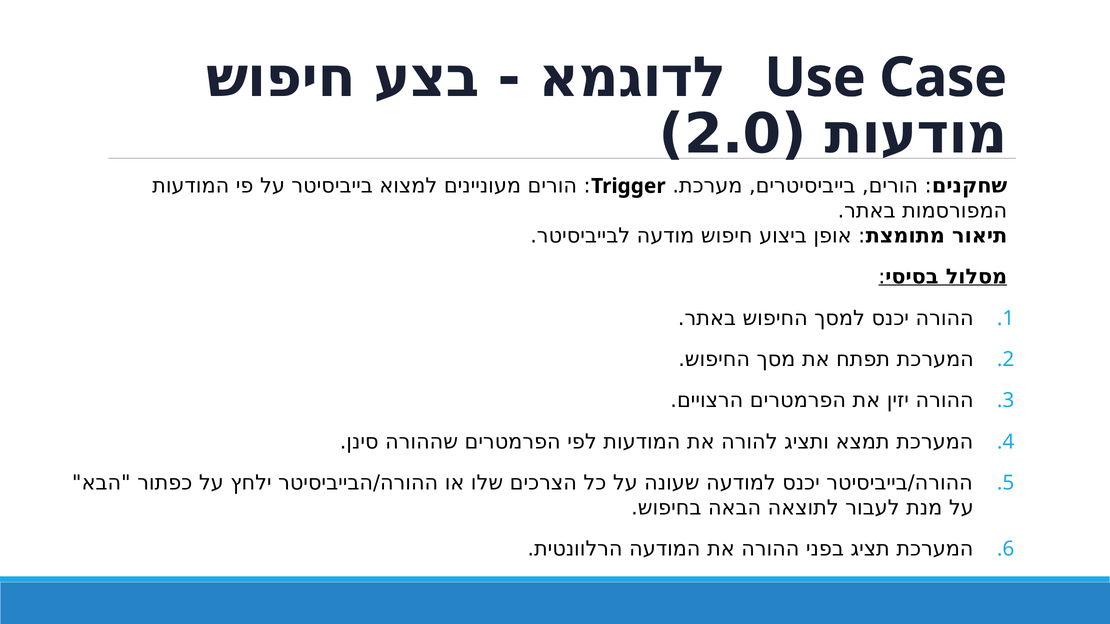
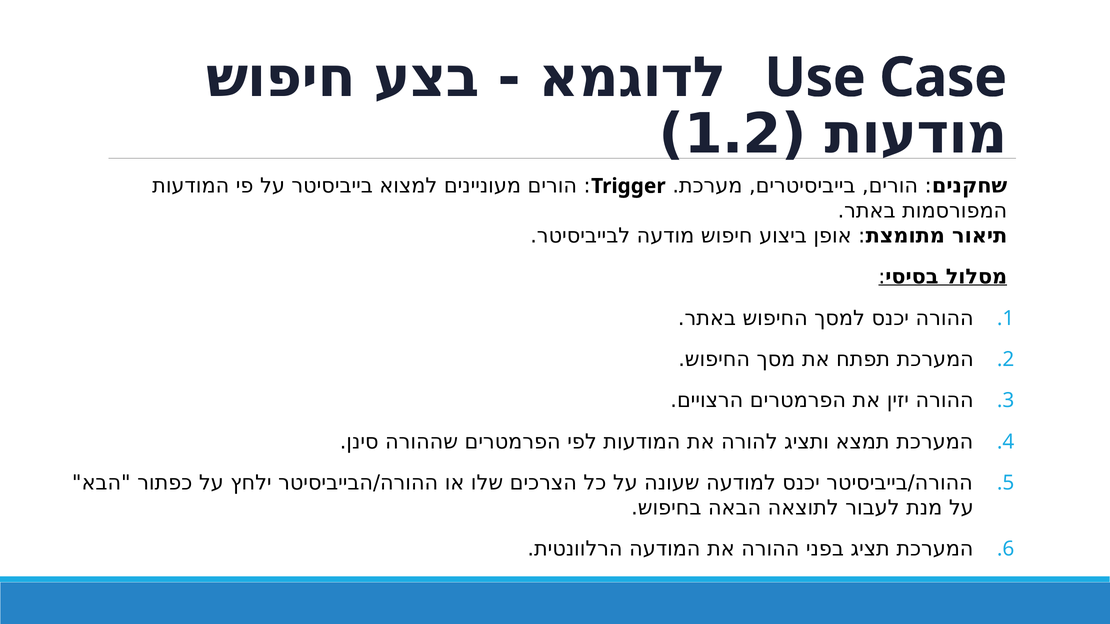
2.0: 2.0 -> 1.2 (733, 135)
